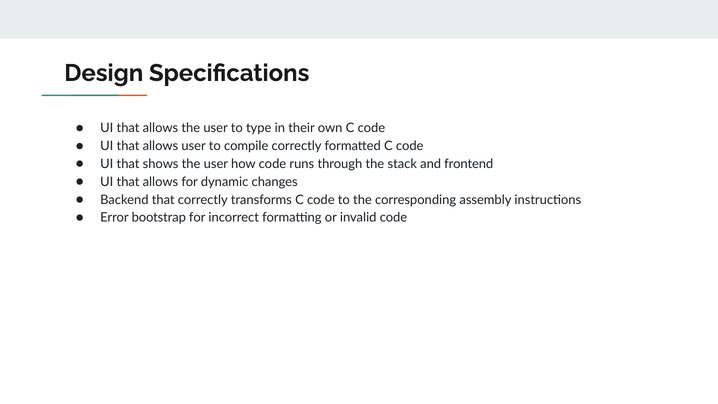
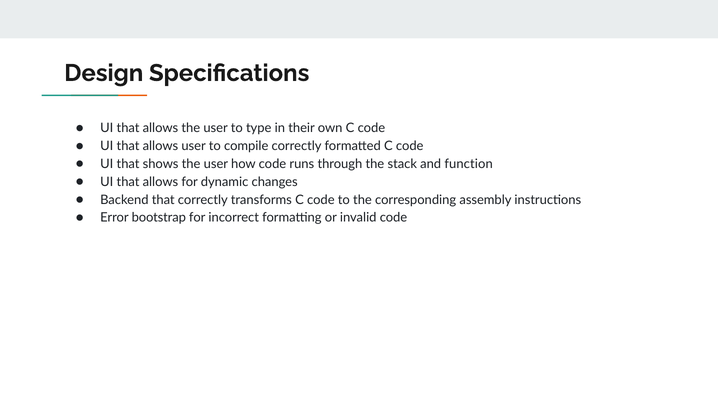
frontend: frontend -> function (469, 164)
